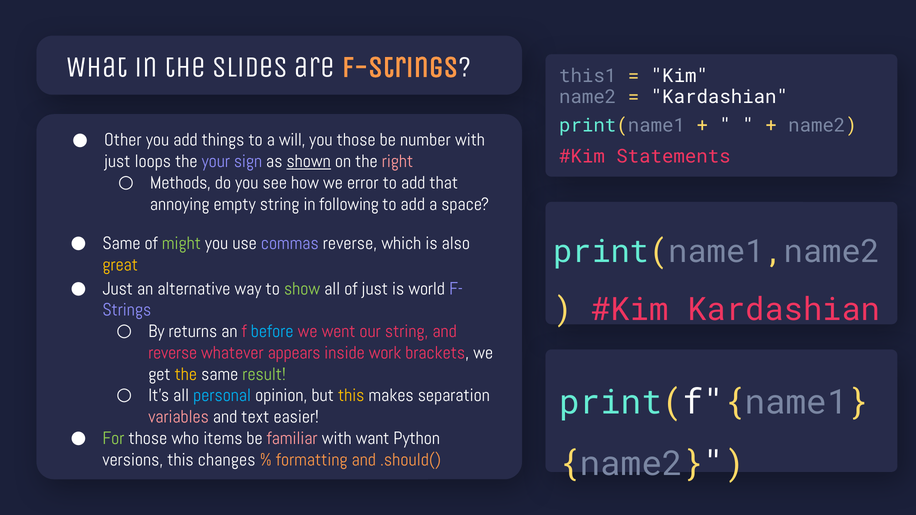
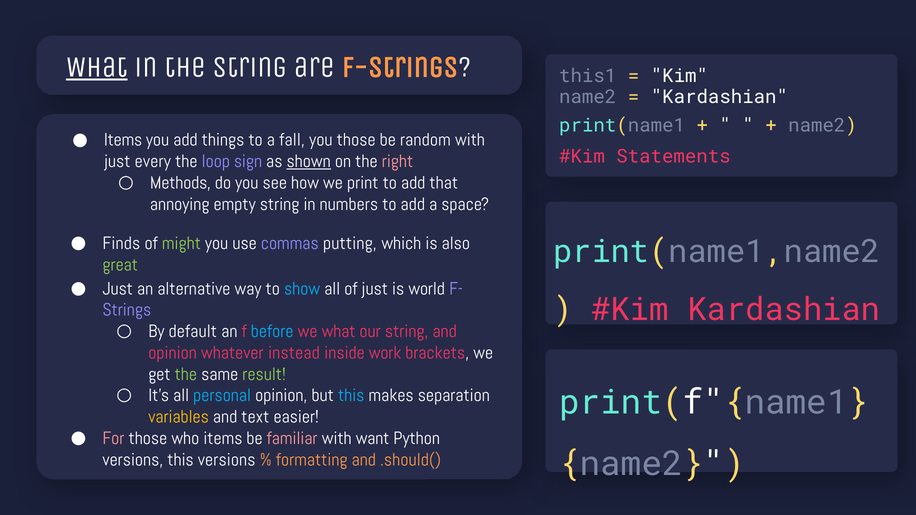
What underline: none -> present (97, 67)
the slides: slides -> string (250, 67)
Other: Other -> Items (123, 140)
will: will -> fall (292, 140)
number: number -> random (425, 140)
loops: loops -> every (153, 162)
your: your -> loop (216, 162)
error: error -> print (363, 183)
following: following -> numbers (349, 204)
Same: Same -> Finds (121, 244)
commas reverse: reverse -> putting (350, 244)
great colour: yellow -> light green (120, 265)
show colour: light green -> light blue (302, 289)
returns: returns -> default (193, 332)
we went: went -> what (339, 332)
reverse: reverse -> opinion (173, 353)
appears: appears -> instead (294, 353)
the colour: yellow -> light green (186, 374)
this colour: yellow -> light blue (351, 396)
variables colour: pink -> yellow (179, 417)
For colour: light green -> pink (113, 439)
this changes: changes -> versions (227, 460)
